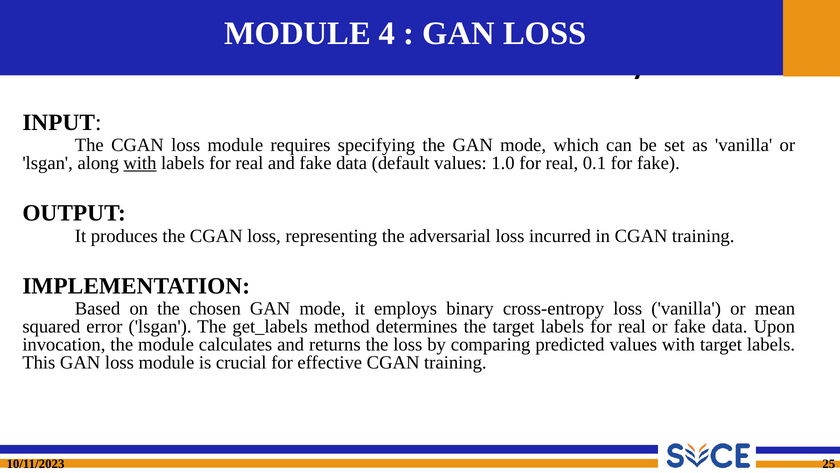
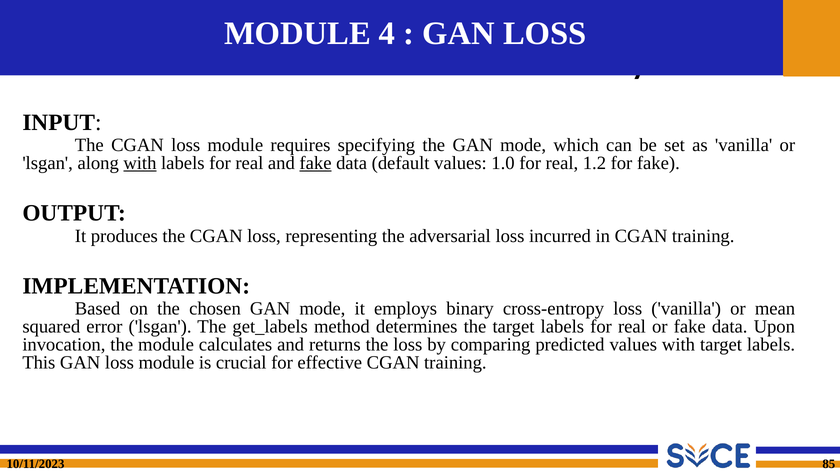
fake underline: none -> present (316, 163)
0.1: 0.1 -> 1.2 (594, 163)
25: 25 -> 85 (829, 463)
